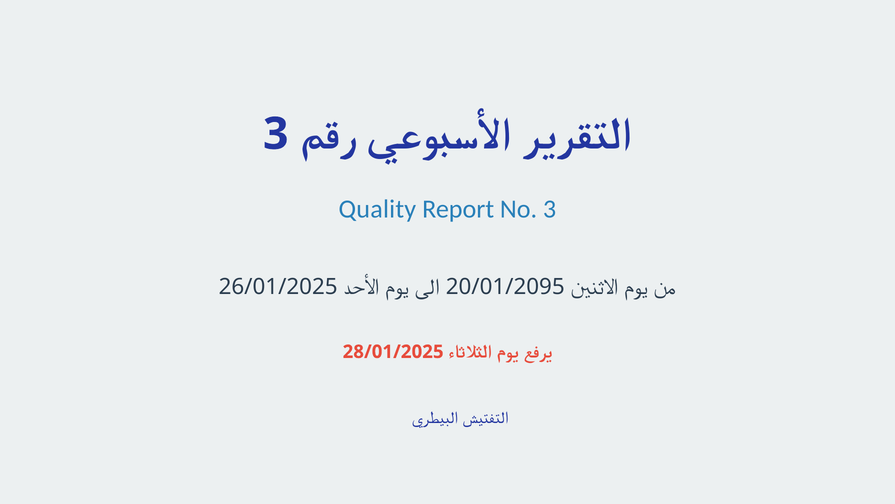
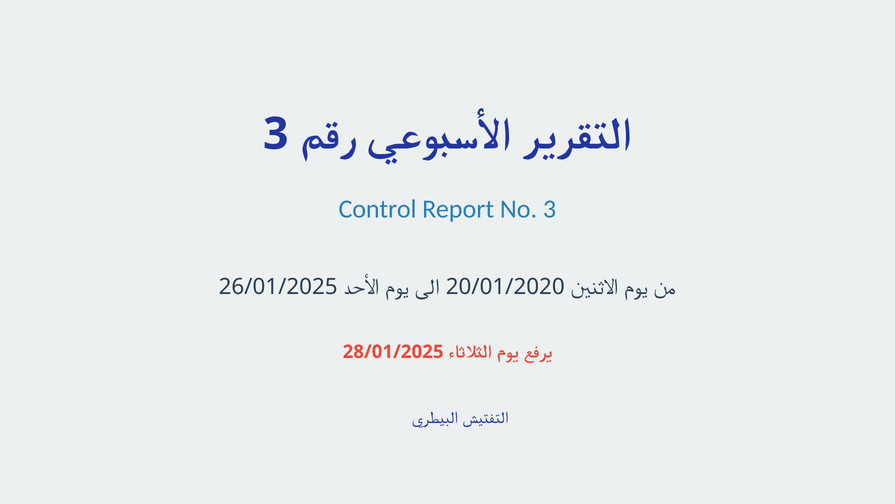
Quality: Quality -> Control (378, 209)
20/01/2095: 20/01/2095 -> 20/01/2020 (505, 287)
